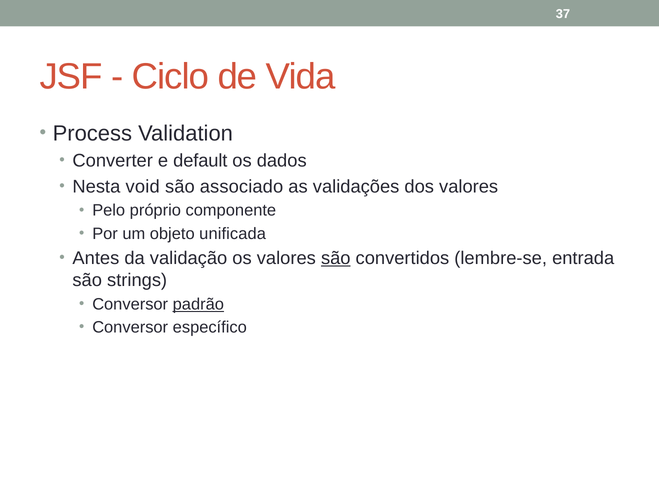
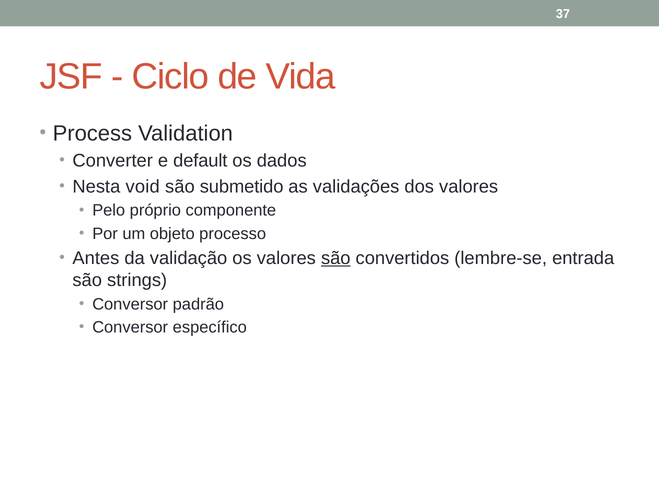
associado: associado -> submetido (242, 187)
unificada: unificada -> processo (233, 234)
padrão underline: present -> none (198, 304)
